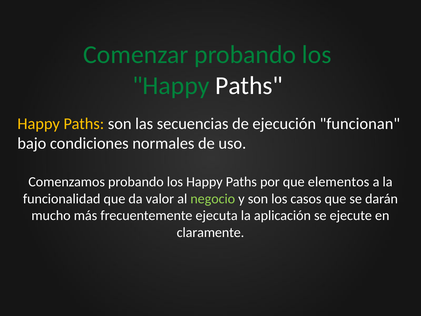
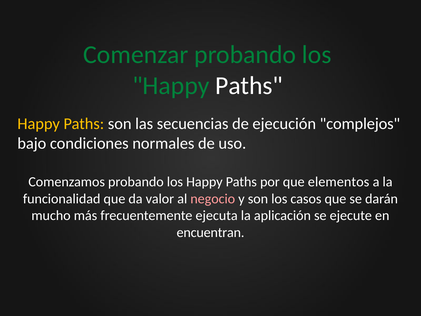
funcionan: funcionan -> complejos (360, 124)
negocio colour: light green -> pink (213, 199)
claramente: claramente -> encuentran (211, 232)
